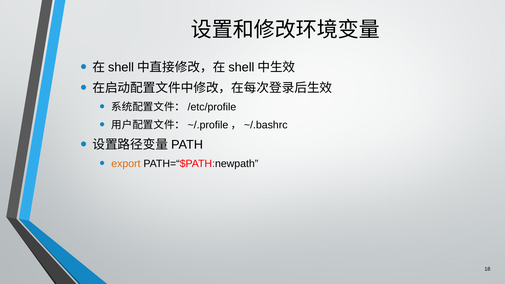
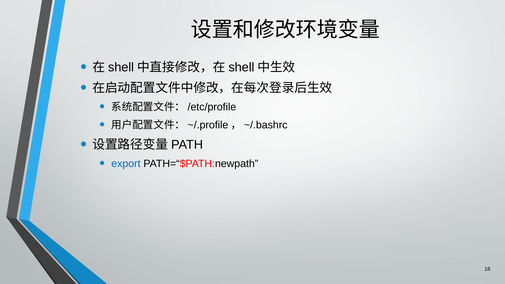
export colour: orange -> blue (126, 164)
